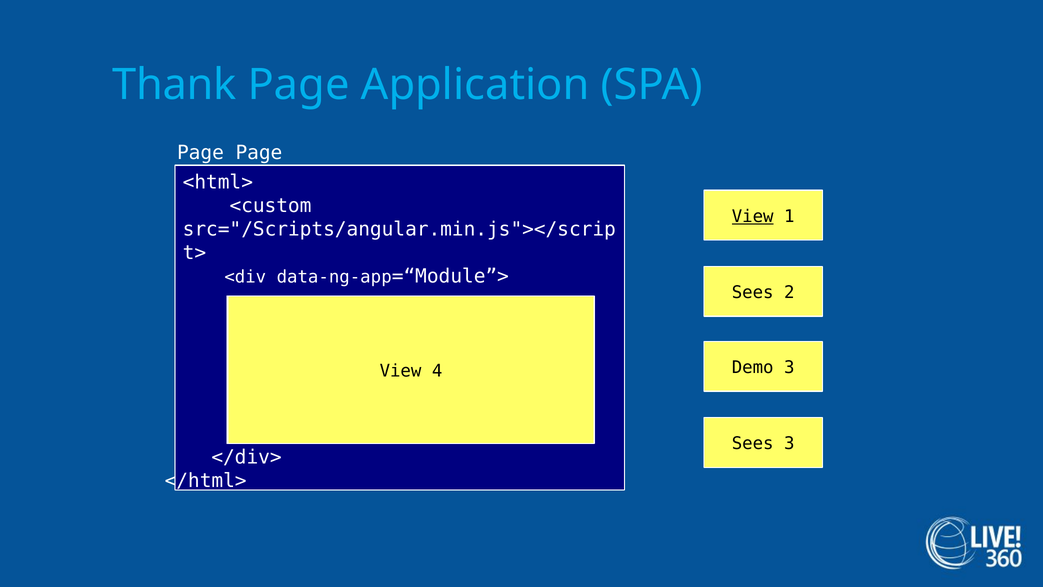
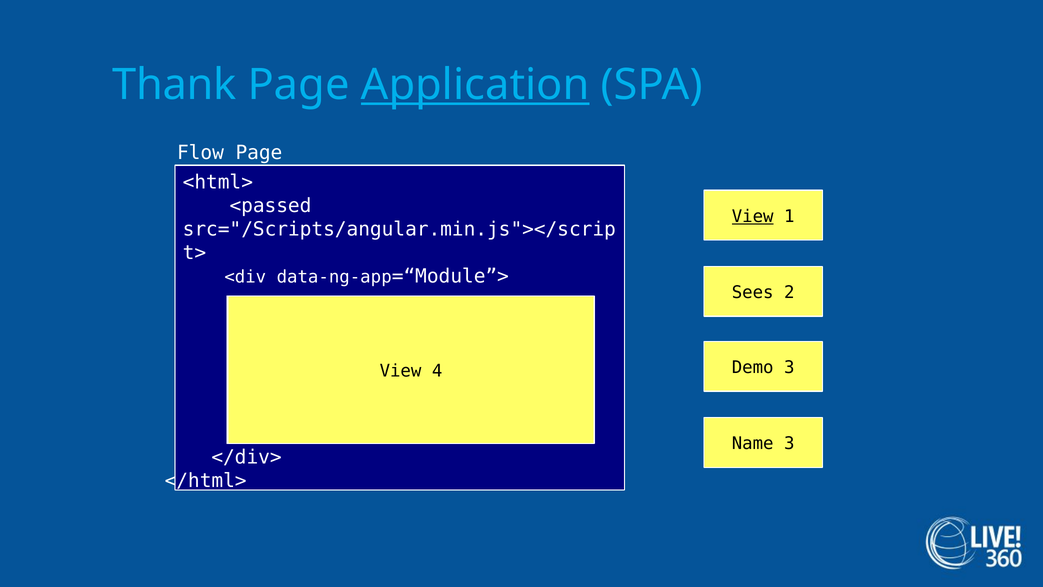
Application underline: none -> present (475, 85)
Page: Page -> Flow (200, 153)
<custom: <custom -> <passed (270, 206)
Sees: Sees -> Name (753, 443)
